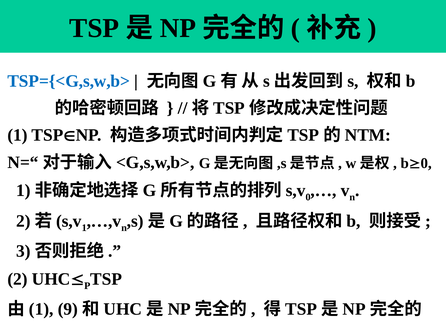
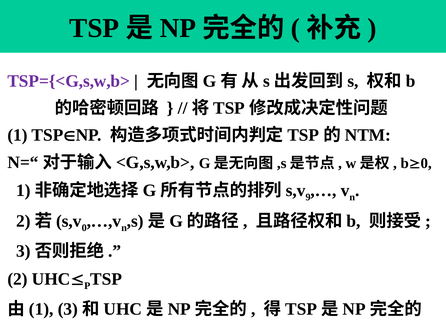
TSP={<G,s,w,b> colour: blue -> purple (69, 81)
0: 0 -> 9 (308, 197)
1: 1 -> 0 (84, 228)
1 9: 9 -> 3 (68, 309)
